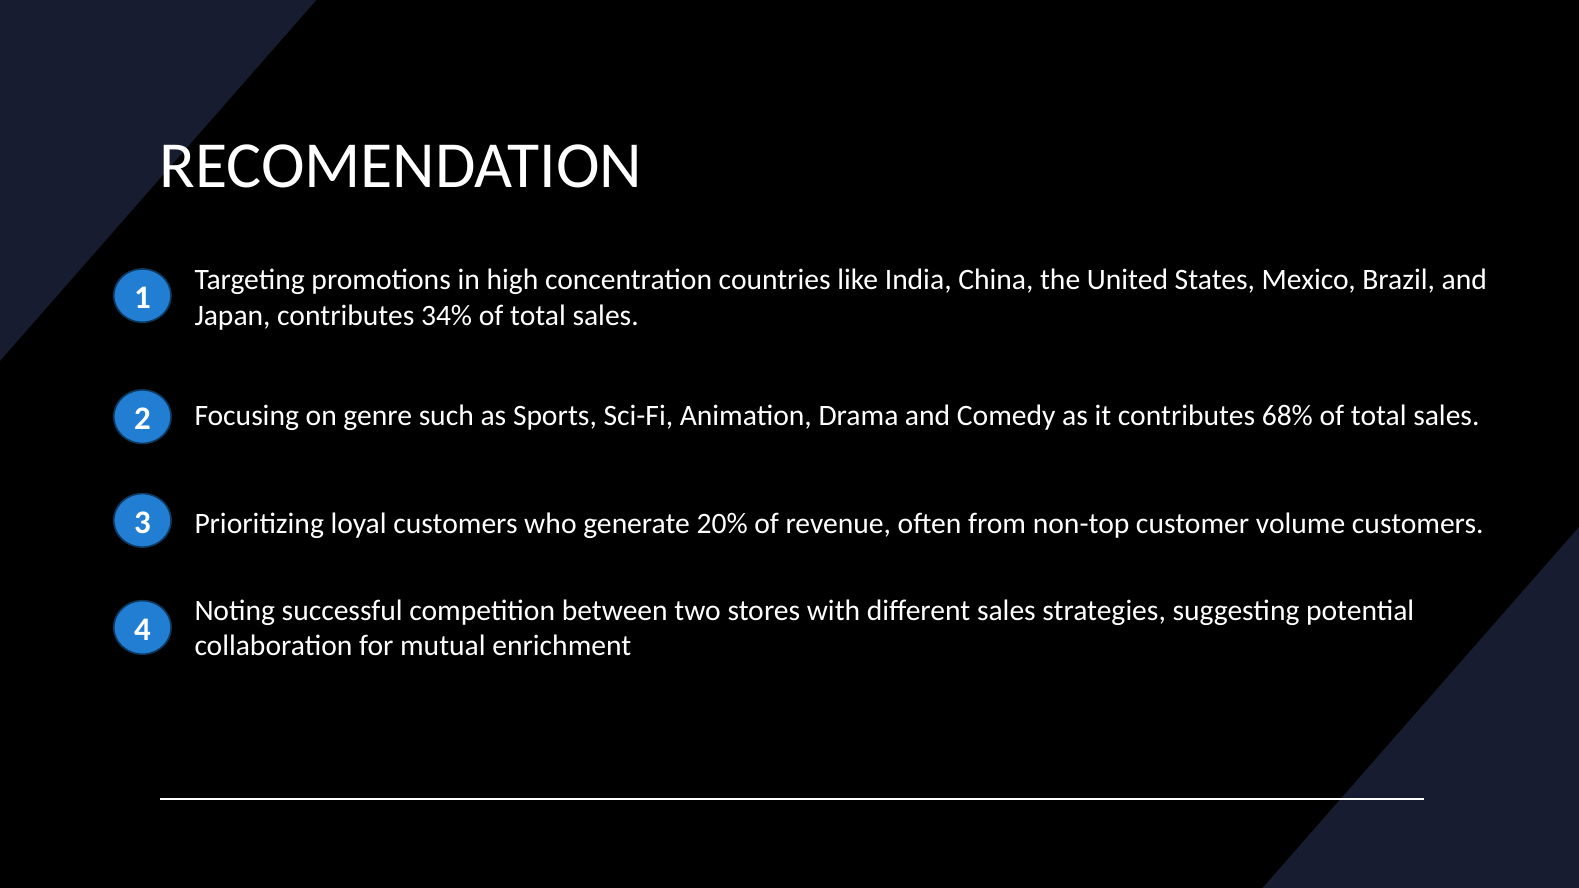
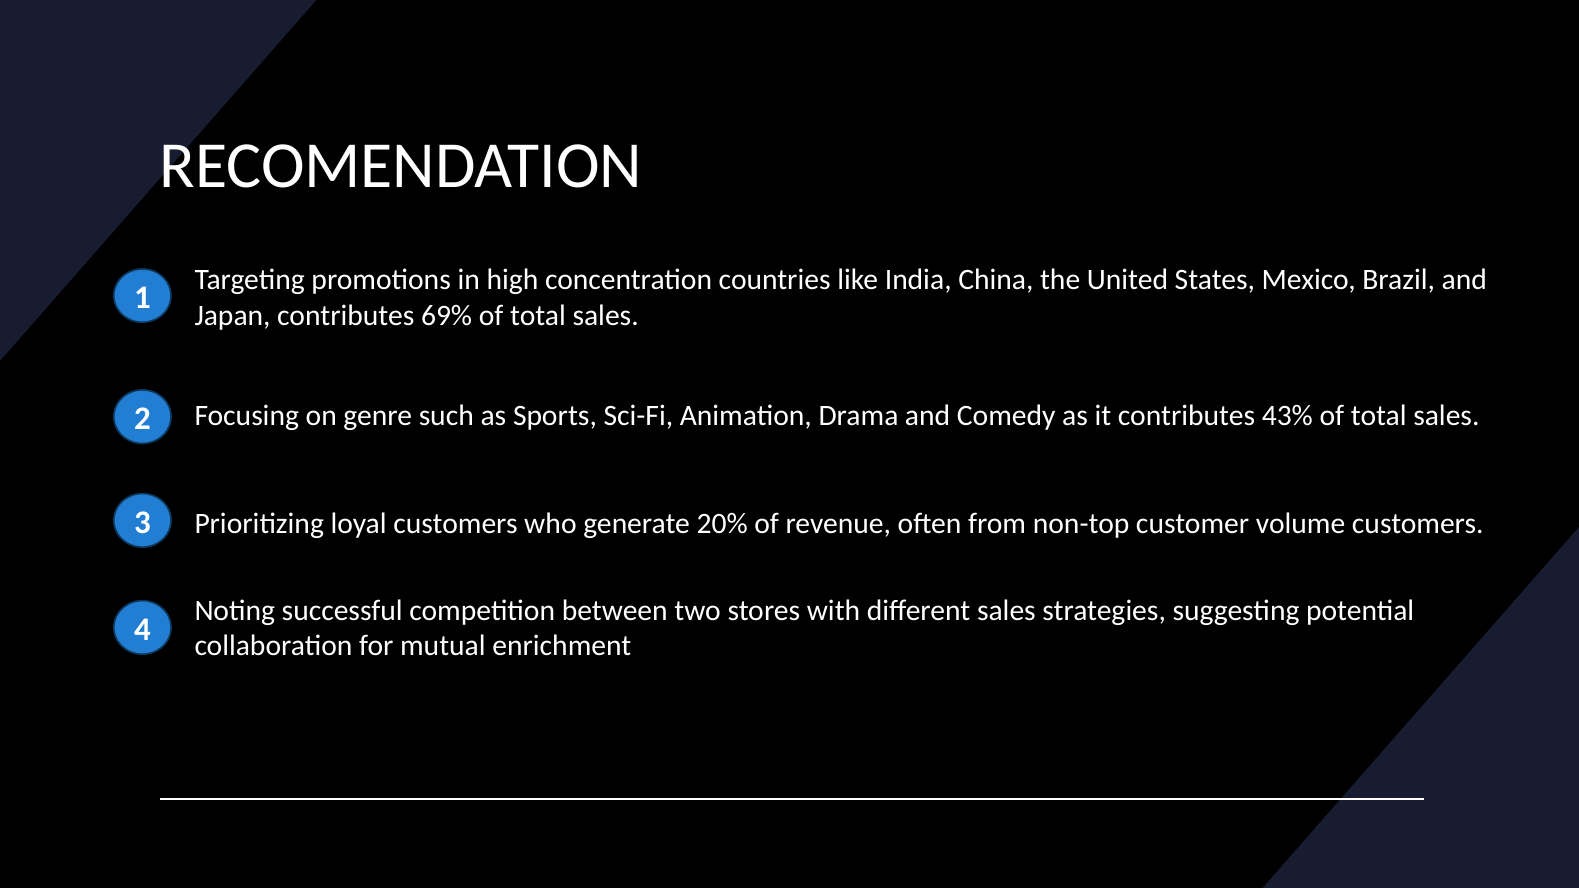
34%: 34% -> 69% (447, 316)
68%: 68% -> 43% (1287, 415)
